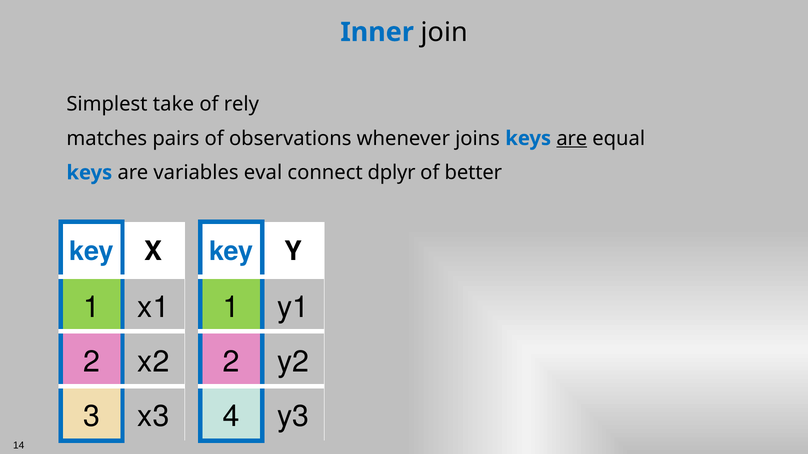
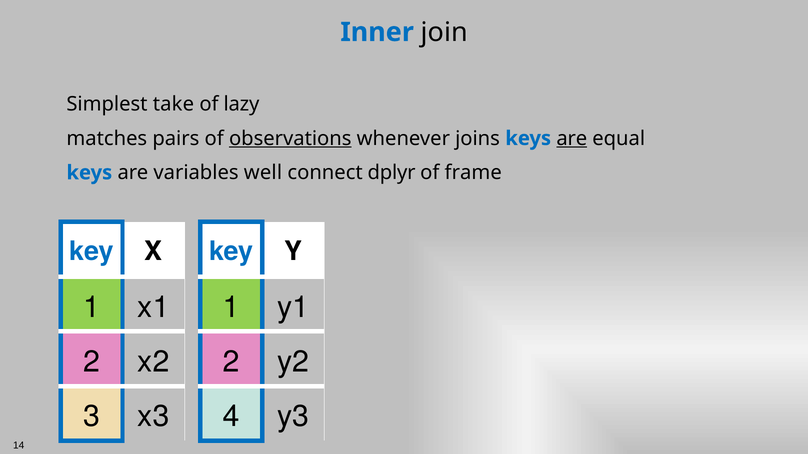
rely: rely -> lazy (241, 104)
observations underline: none -> present (290, 139)
eval: eval -> well (263, 173)
better: better -> frame (473, 173)
